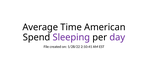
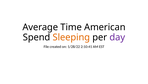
Sleeping colour: purple -> orange (71, 37)
